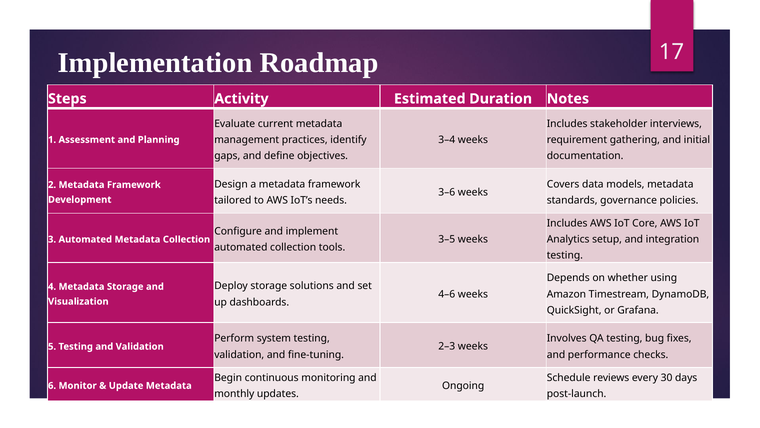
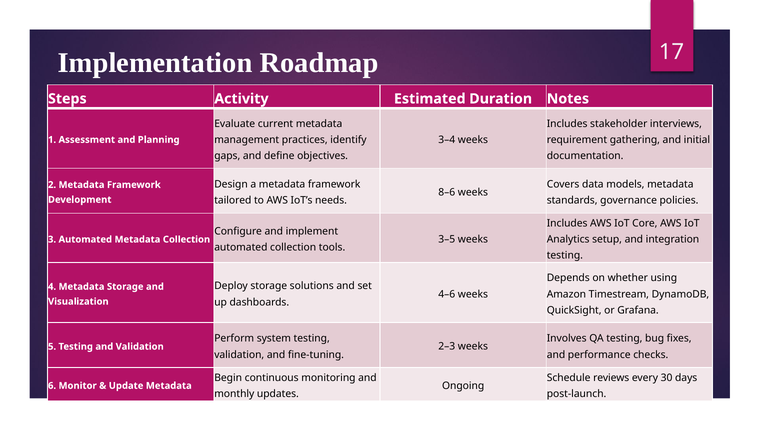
3–6: 3–6 -> 8–6 (447, 192)
